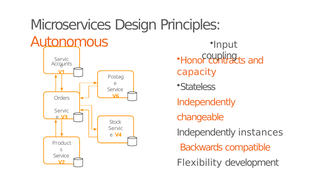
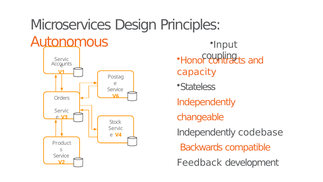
instances: instances -> codebase (261, 132)
Flexibility: Flexibility -> Feedback (199, 162)
